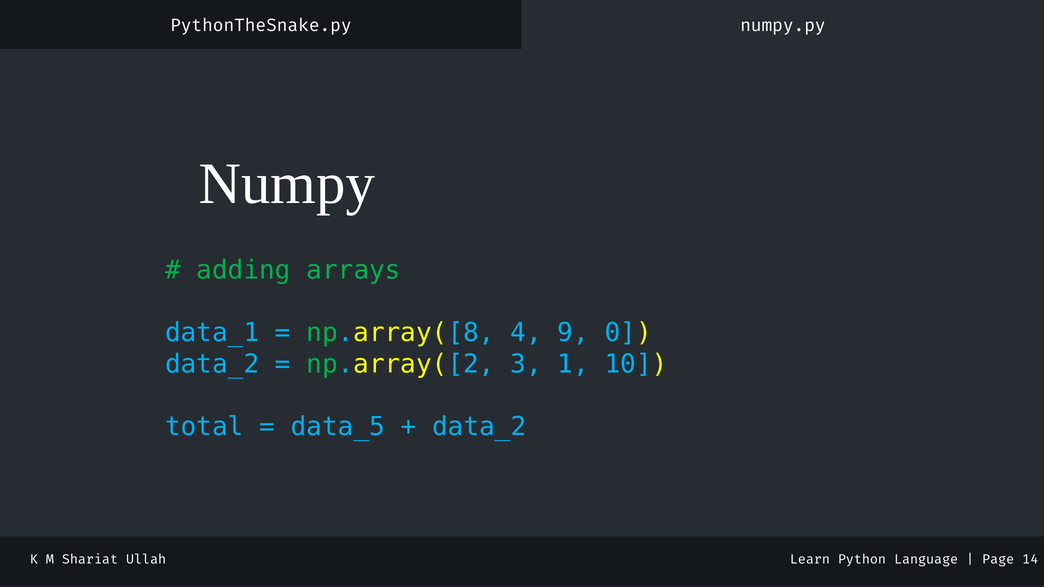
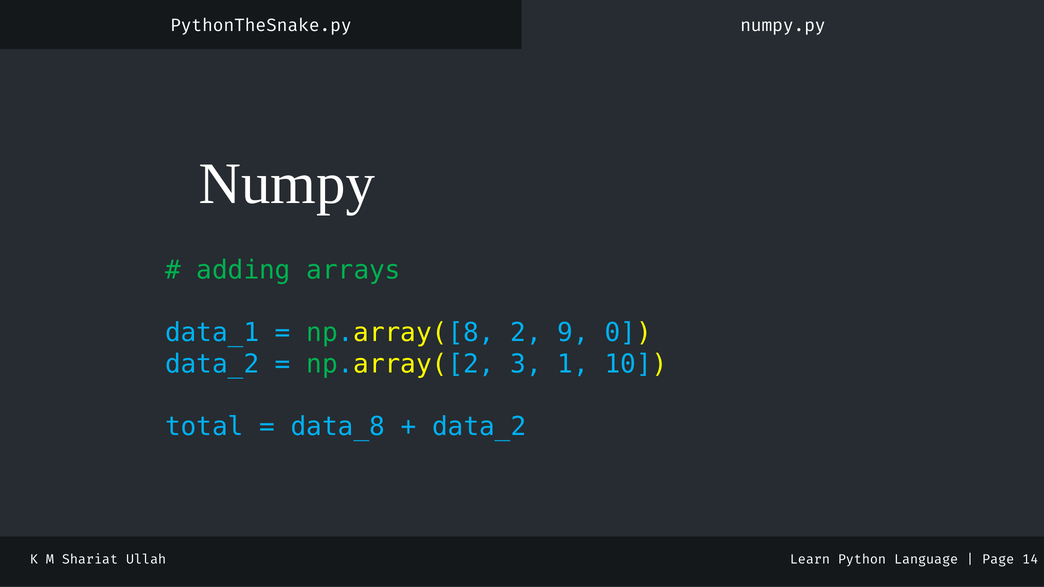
4: 4 -> 2 (526, 333)
data_5: data_5 -> data_8 (338, 427)
